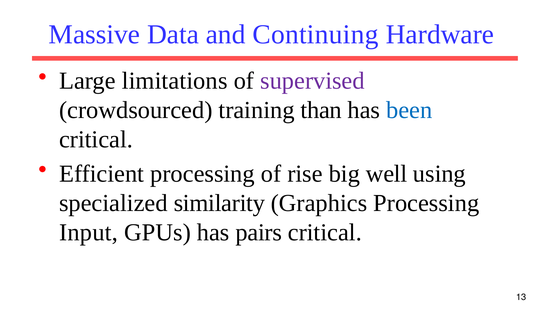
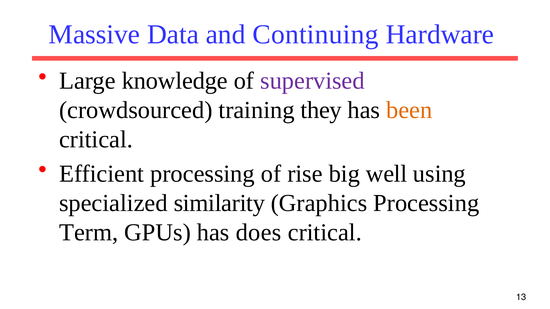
limitations: limitations -> knowledge (175, 81)
than: than -> they (321, 110)
been colour: blue -> orange (409, 110)
Input: Input -> Term (89, 233)
pairs: pairs -> does (259, 233)
